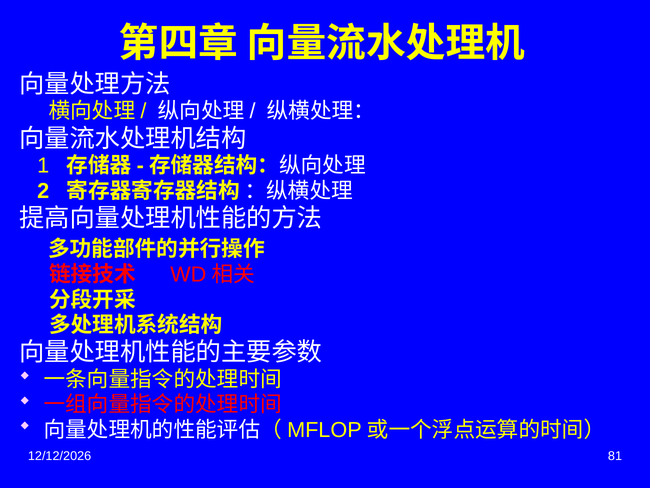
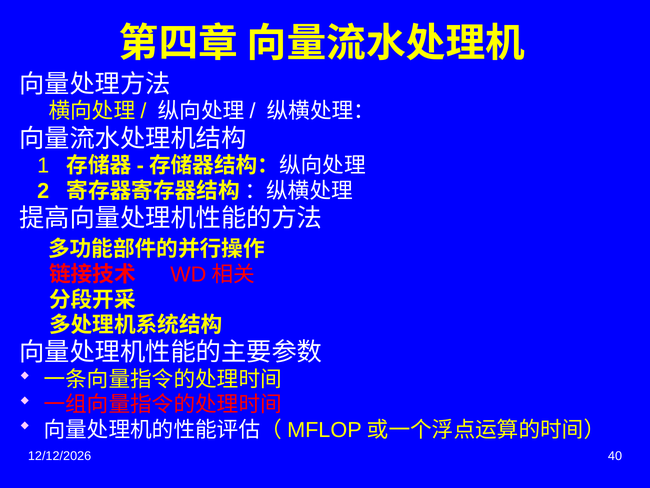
81: 81 -> 40 (615, 456)
